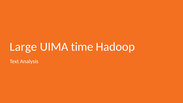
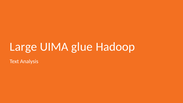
time: time -> glue (82, 47)
